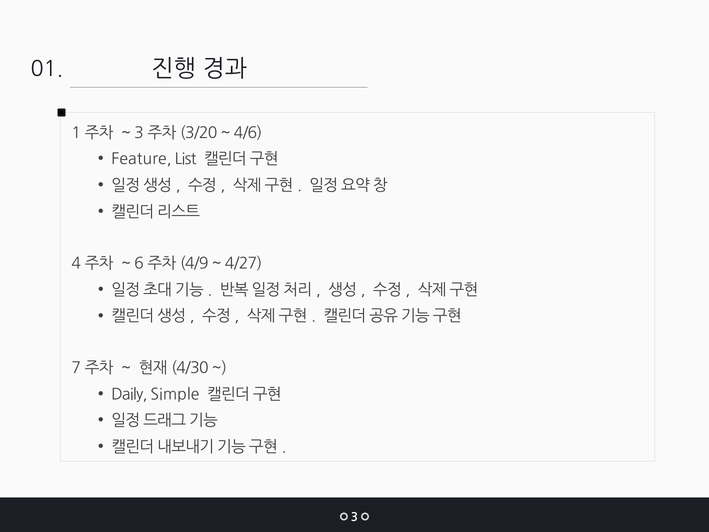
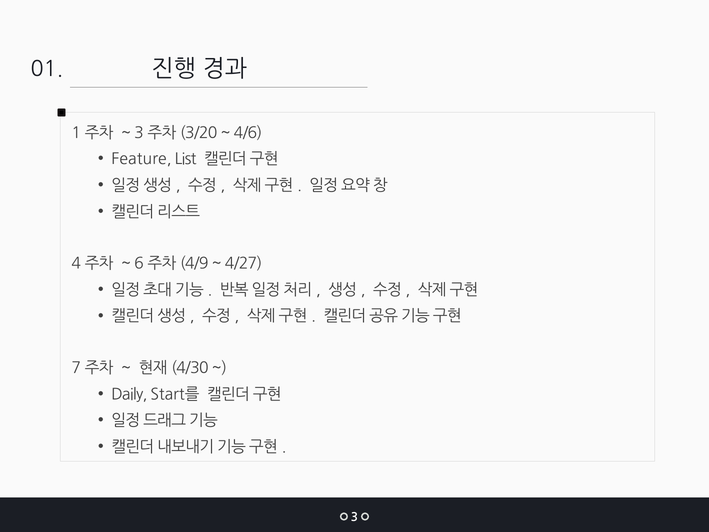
Simple: Simple -> Start를 (175, 394)
